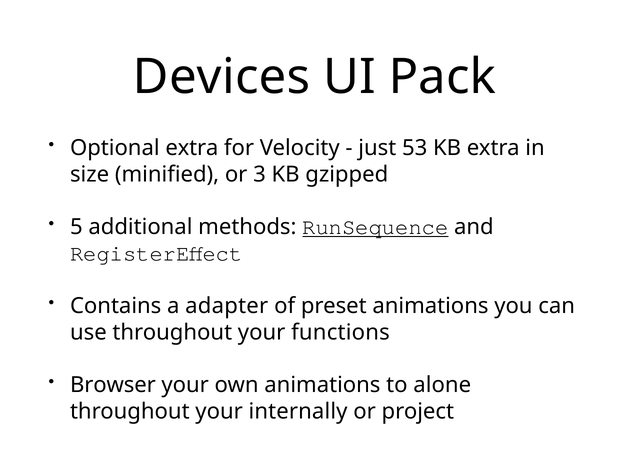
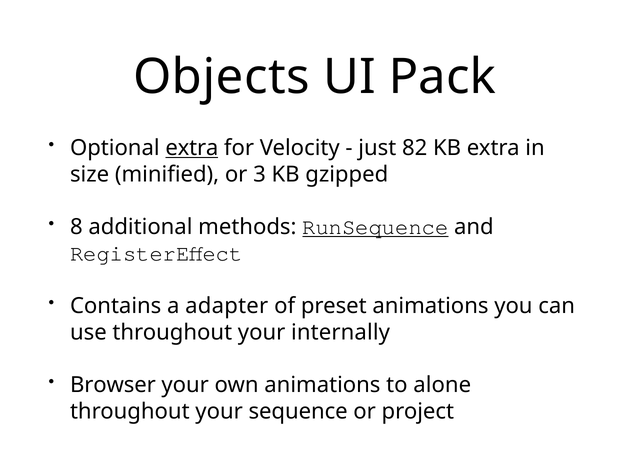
Devices: Devices -> Objects (222, 77)
extra underline: none -> present (192, 148)
53: 53 -> 82 (415, 148)
5: 5 -> 8 (76, 227)
functions: functions -> internally (341, 332)
internally: internally -> sequence (298, 411)
